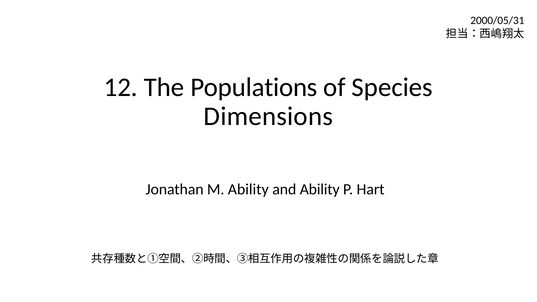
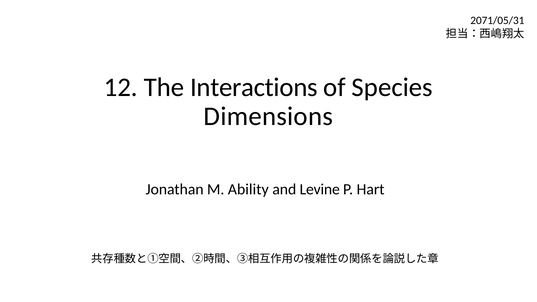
2000/05/31: 2000/05/31 -> 2071/05/31 (497, 20)
Populations: Populations -> Interactions (254, 87)
and Ability: Ability -> Levine (320, 189)
